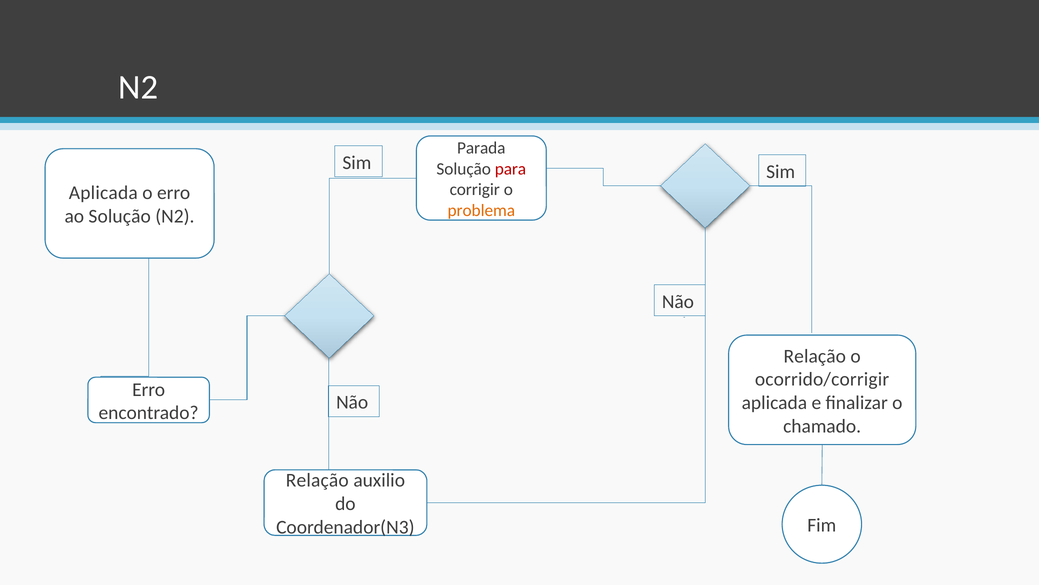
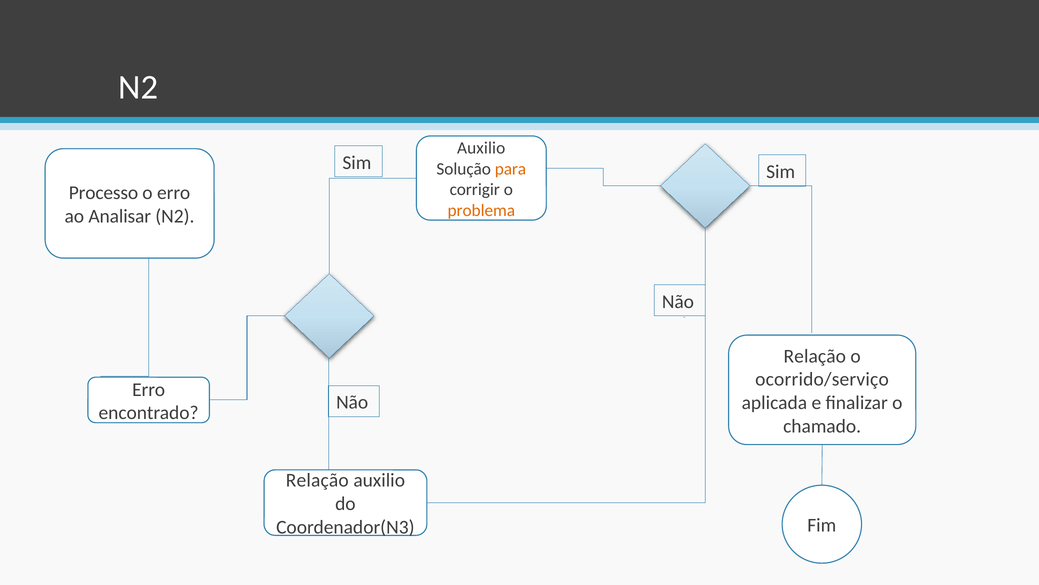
Parada: Parada -> Auxilio (481, 148)
para colour: red -> orange (510, 169)
Aplicada: Aplicada -> Processo (103, 193)
ao Solução: Solução -> Analisar (120, 216)
ocorrido/corrigir: ocorrido/corrigir -> ocorrido/serviço (822, 379)
